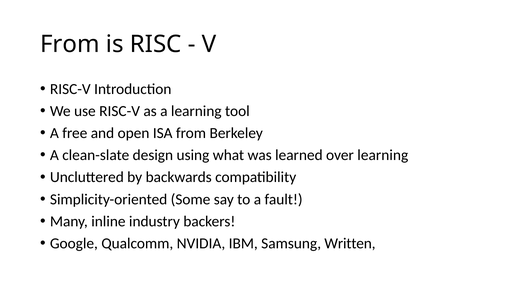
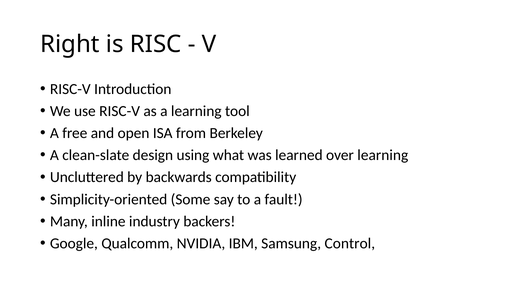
From: From -> Right (70, 44)
Written: Written -> Control (350, 243)
